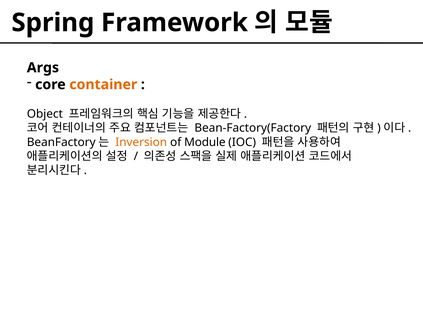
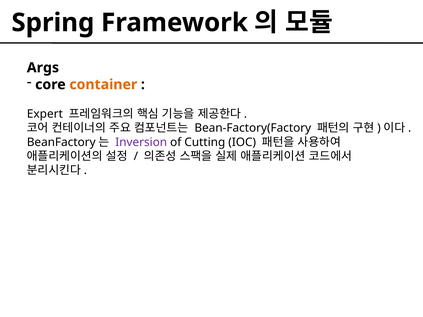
Object: Object -> Expert (45, 114)
Inversion colour: orange -> purple (141, 142)
Module: Module -> Cutting (205, 142)
